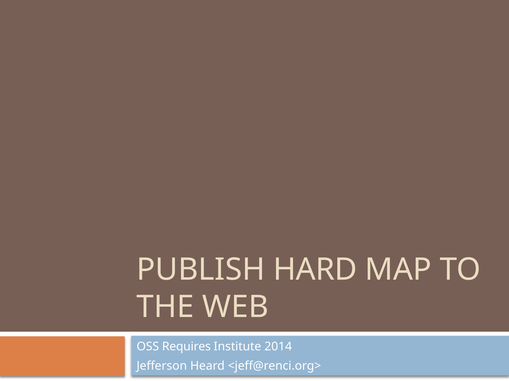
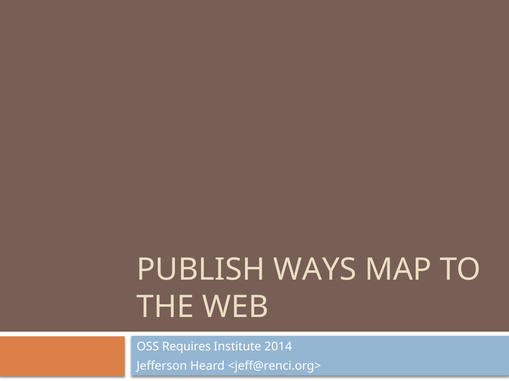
HARD: HARD -> WAYS (315, 270)
